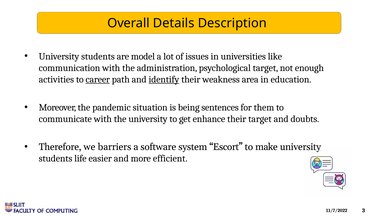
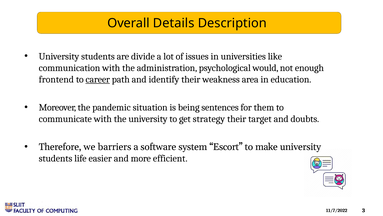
model: model -> divide (143, 56)
psychological target: target -> would (265, 68)
activities: activities -> frontend (56, 79)
identify underline: present -> none (164, 79)
enhance: enhance -> strategy (209, 119)
